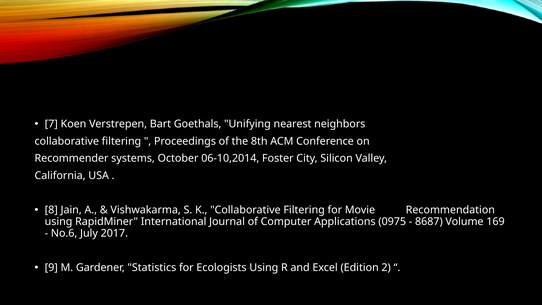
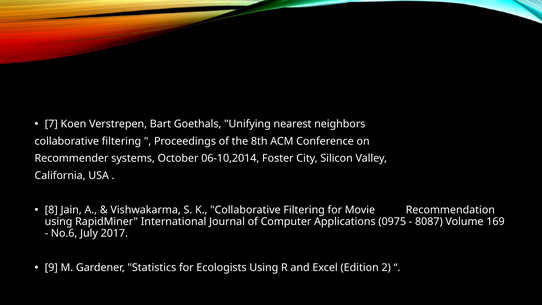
8687: 8687 -> 8087 (429, 222)
